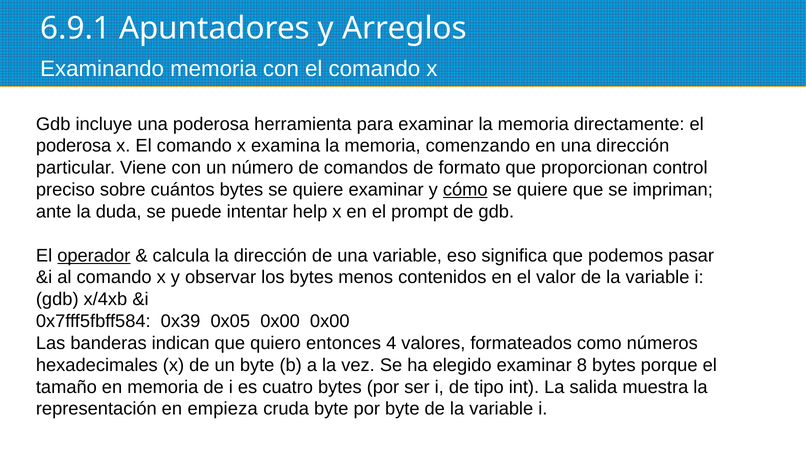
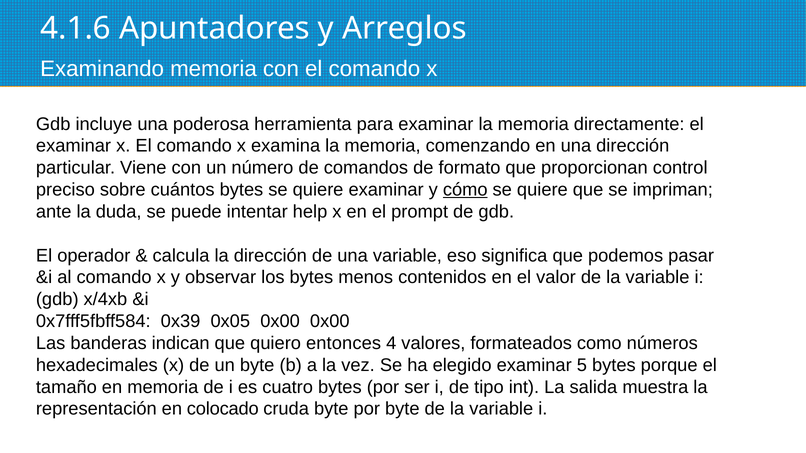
6.9.1: 6.9.1 -> 4.1.6 (76, 28)
poderosa: poderosa -> examinar (74, 146)
operador underline: present -> none (94, 256)
8: 8 -> 5 (582, 365)
empieza: empieza -> colocado (223, 409)
